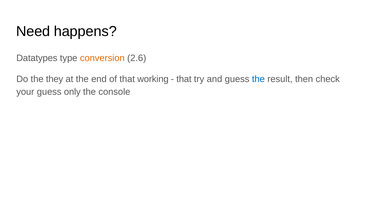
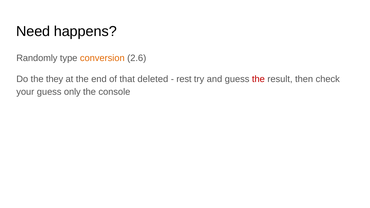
Datatypes: Datatypes -> Randomly (37, 58)
working: working -> deleted (153, 79)
that: that -> rest (184, 79)
the colour: blue -> red (258, 79)
